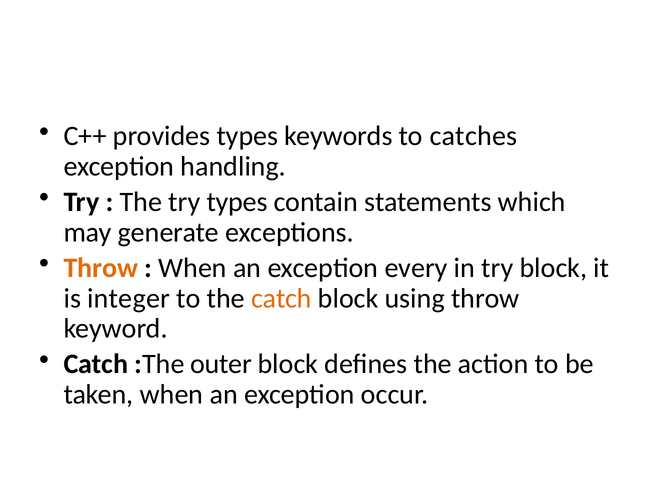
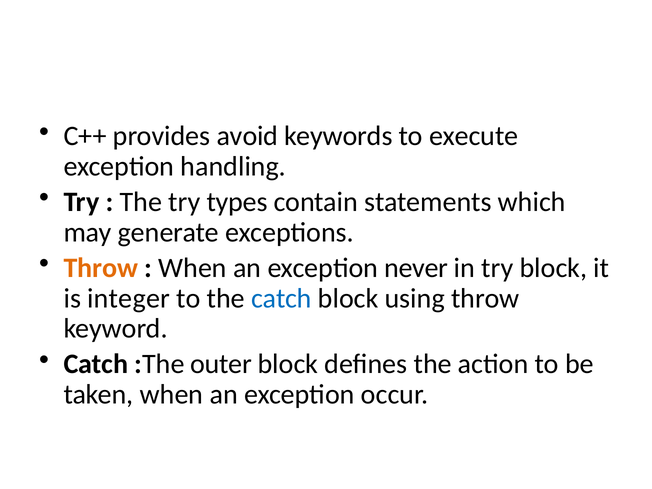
provides types: types -> avoid (247, 136)
catches: catches -> execute (474, 136)
every: every -> never (416, 268)
catch colour: orange -> blue (281, 298)
